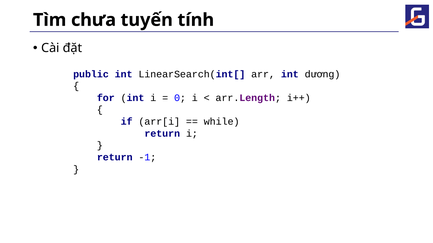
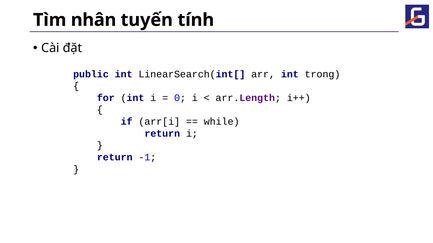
chưa: chưa -> nhân (94, 20)
dương: dương -> trong (323, 74)
